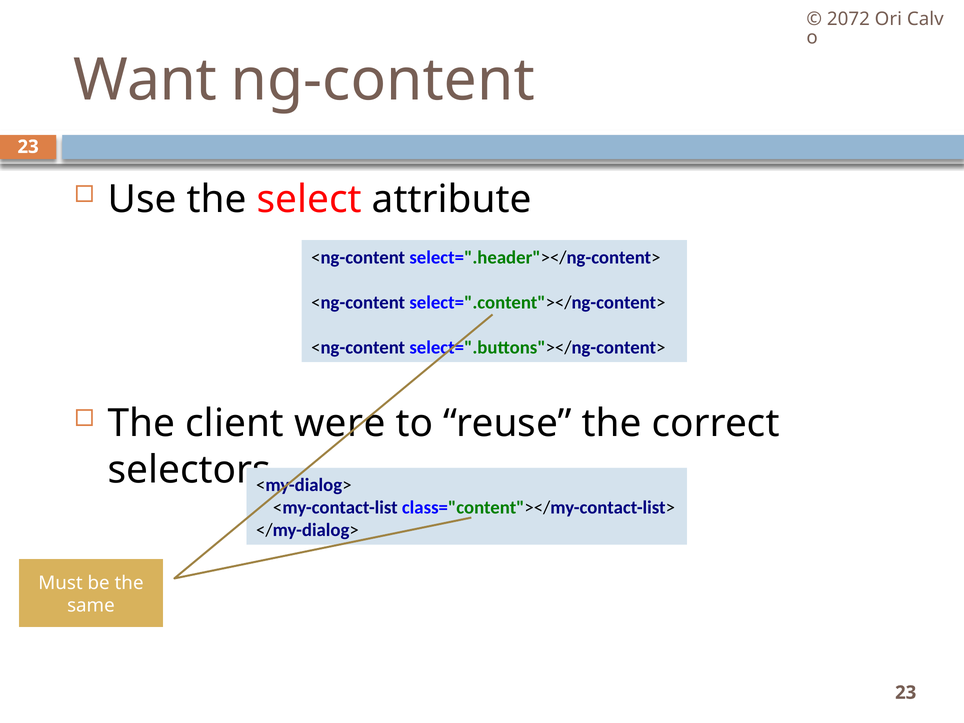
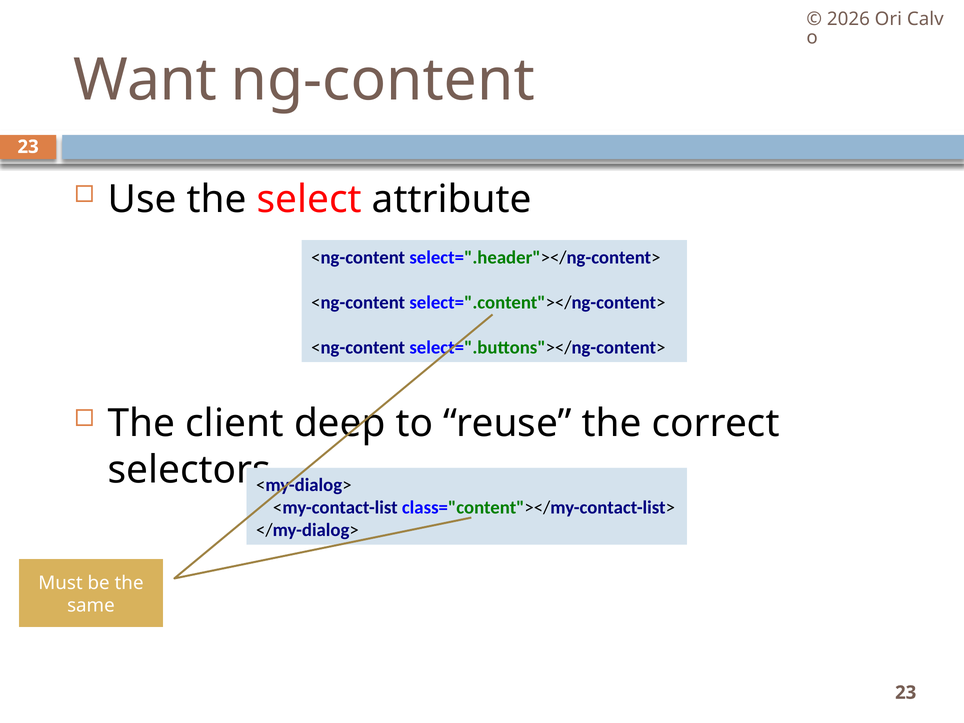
2072: 2072 -> 2026 (848, 19)
were: were -> deep (340, 423)
